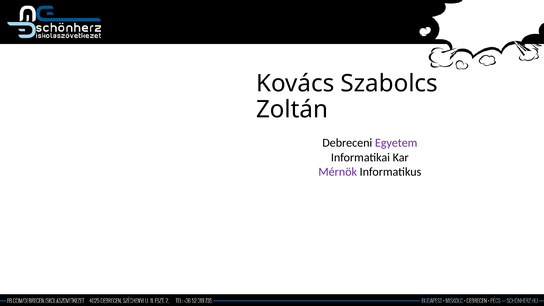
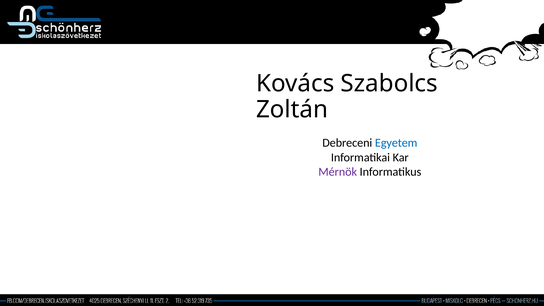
Egyetem colour: purple -> blue (396, 143)
